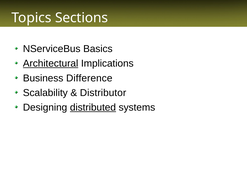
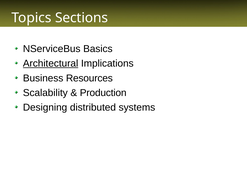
Difference: Difference -> Resources (89, 78)
Distributor: Distributor -> Production (103, 93)
distributed underline: present -> none (93, 108)
